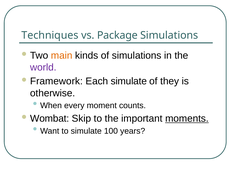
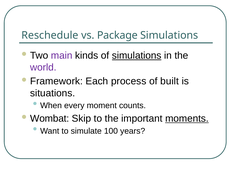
Techniques: Techniques -> Reschedule (50, 35)
main colour: orange -> purple (62, 56)
simulations underline: none -> present (137, 56)
Each simulate: simulate -> process (129, 81)
they: they -> built (170, 81)
otherwise: otherwise -> situations (53, 93)
